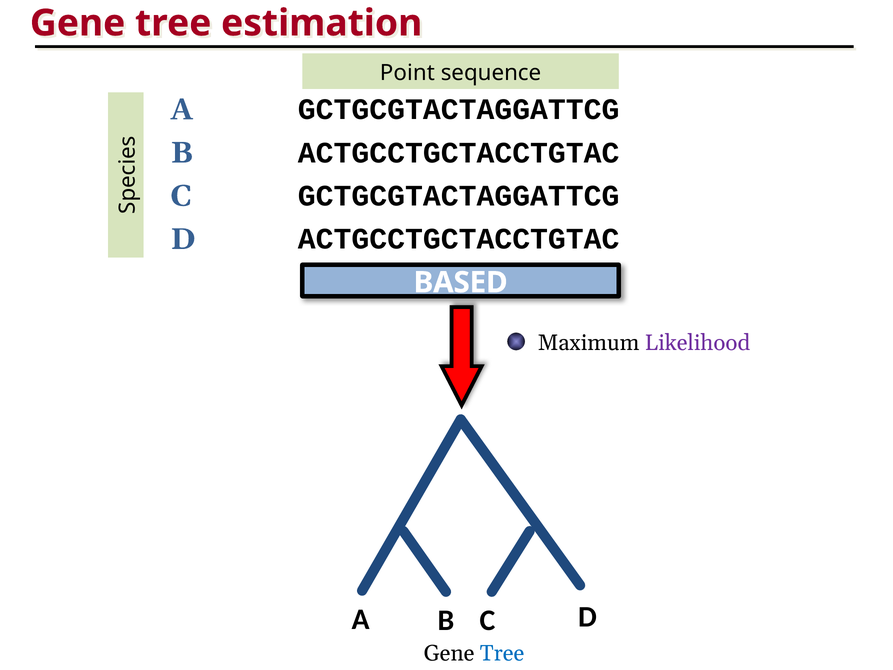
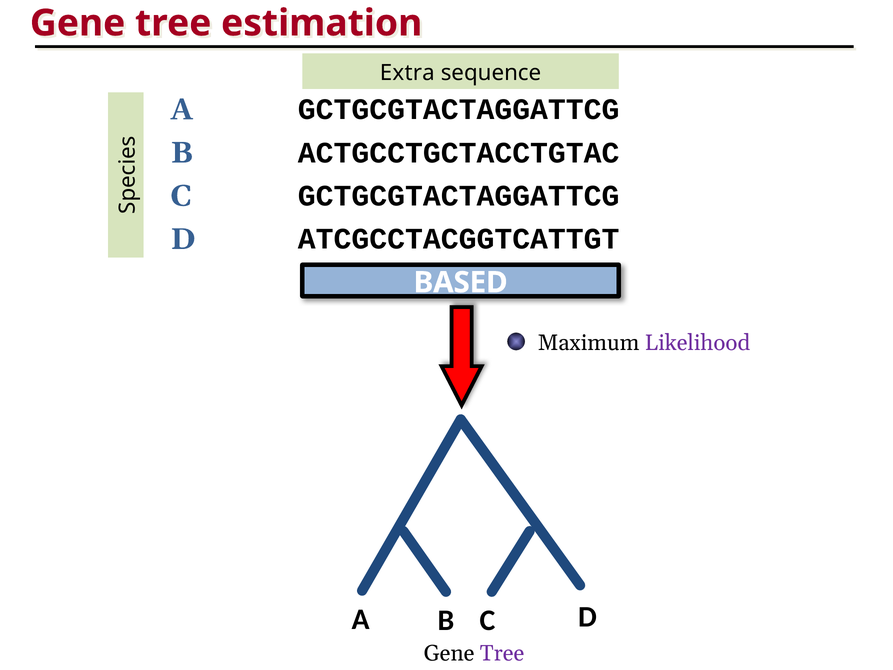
Point: Point -> Extra (407, 73)
ACTGCCTGCTACCTGTAC: ACTGCCTGCTACCTGTAC -> ATCGCCTACGGTCATTGT (459, 239)
Tree colour: blue -> purple (502, 653)
